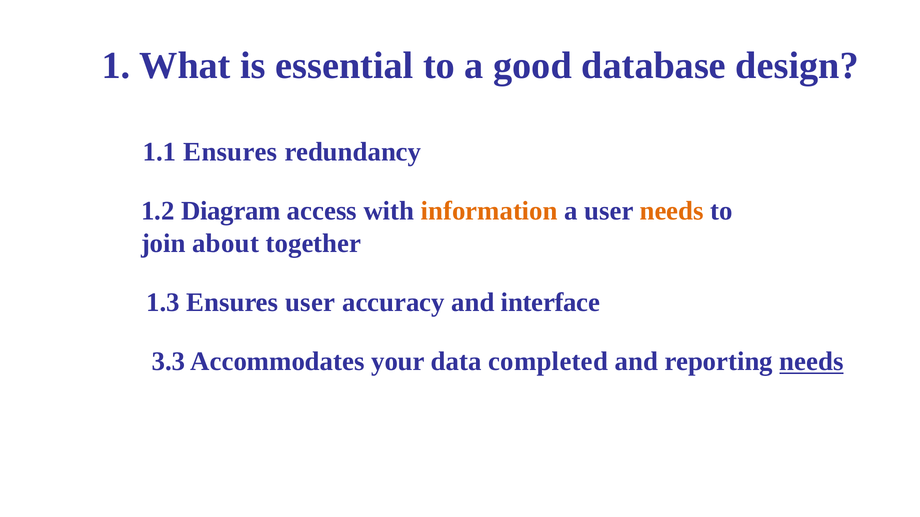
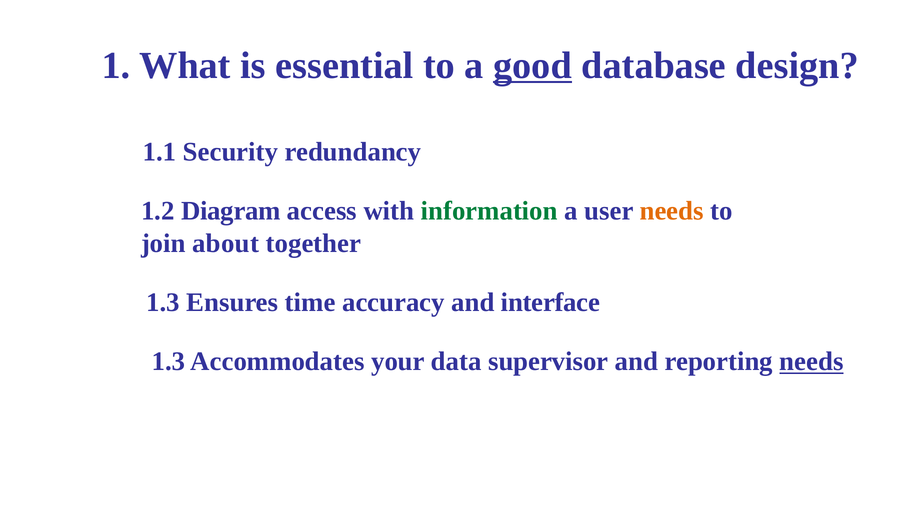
good underline: none -> present (532, 66)
1.1 Ensures: Ensures -> Security (231, 152)
information colour: orange -> green (489, 211)
Ensures user: user -> time (310, 303)
3.3: 3.3 -> 1.3 (169, 362)
completed: completed -> supervisor (548, 362)
